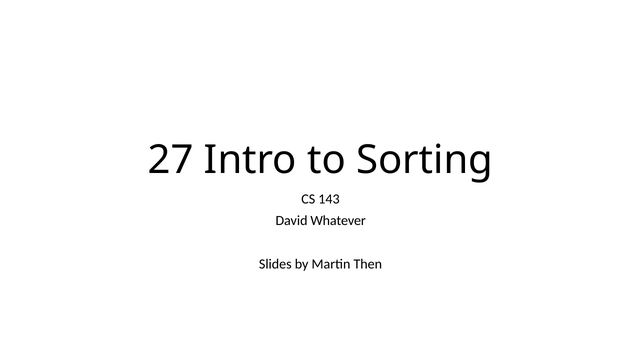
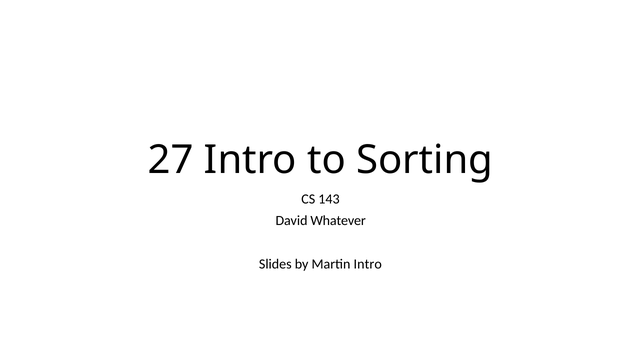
Martin Then: Then -> Intro (368, 265)
